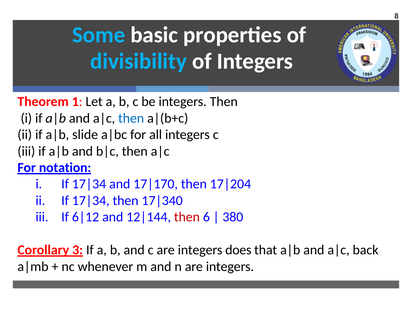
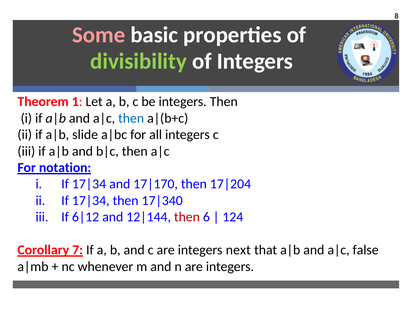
Some colour: light blue -> pink (99, 35)
divisibility colour: light blue -> light green (139, 61)
380: 380 -> 124 (233, 217)
3: 3 -> 7 (78, 250)
does: does -> next (238, 250)
back: back -> false (366, 250)
